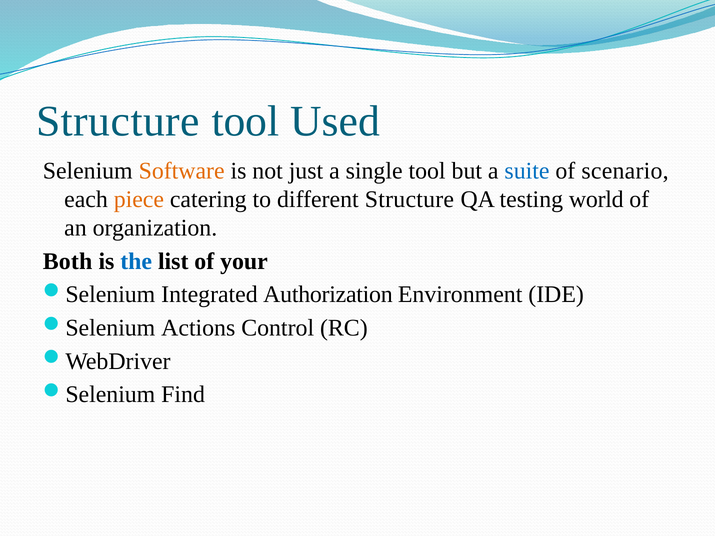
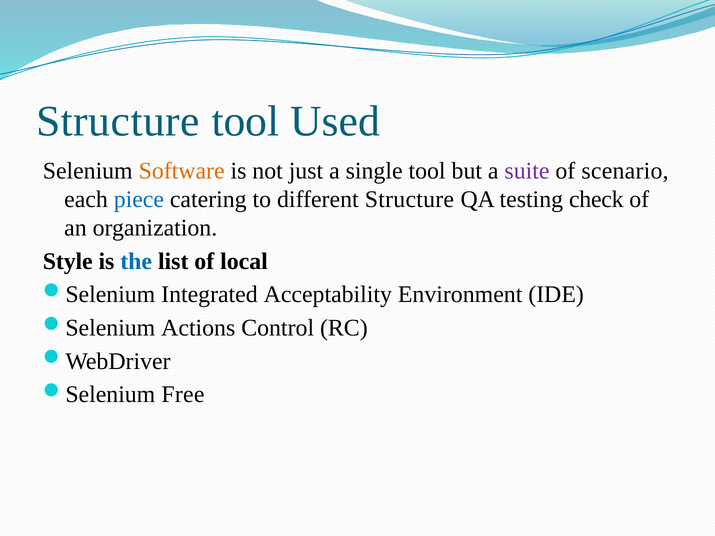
suite colour: blue -> purple (527, 171)
piece colour: orange -> blue (139, 199)
world: world -> check (596, 199)
Both: Both -> Style (68, 261)
your: your -> local (244, 261)
Authorization: Authorization -> Acceptability (328, 295)
Find: Find -> Free (183, 395)
